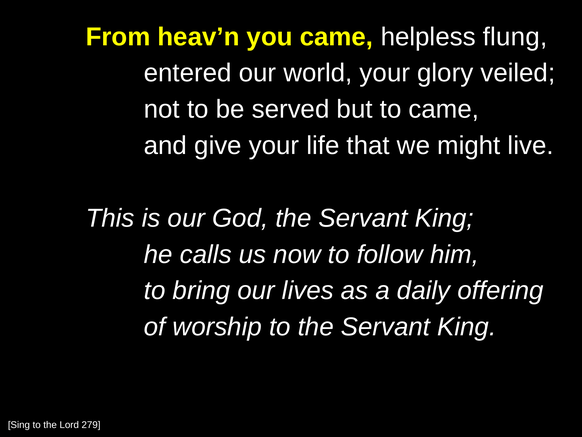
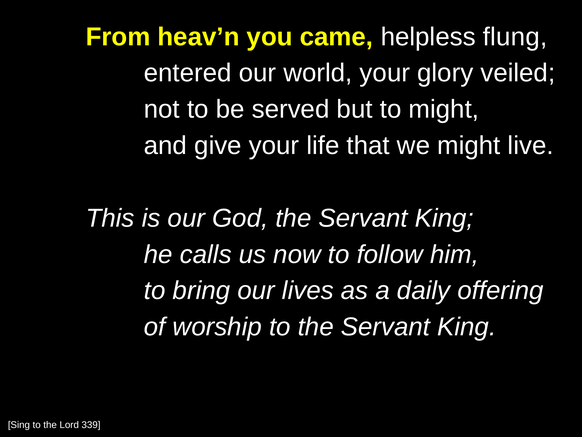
to came: came -> might (444, 109)
279: 279 -> 339 (91, 425)
